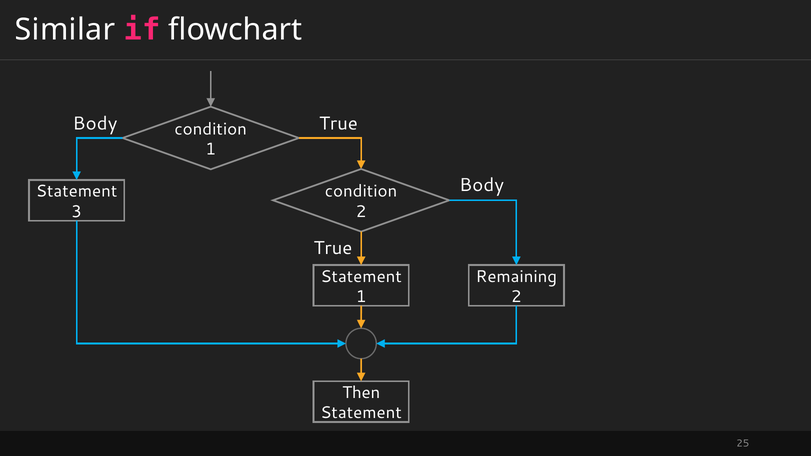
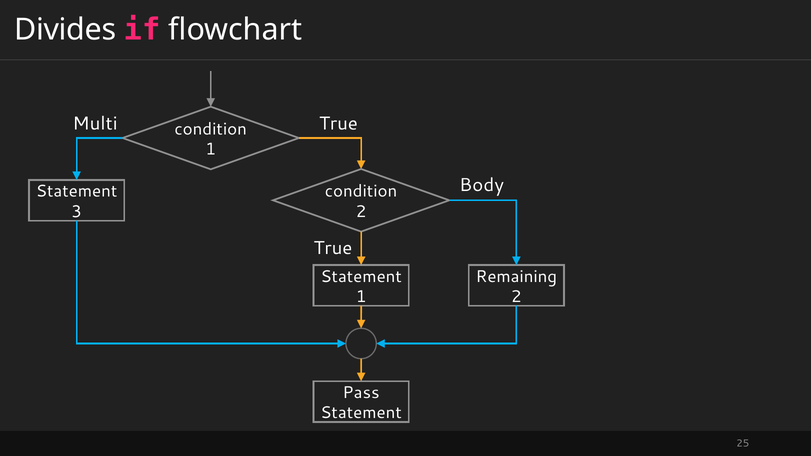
Similar: Similar -> Divides (65, 30)
Body: Body -> Multi (95, 124)
Then: Then -> Pass (361, 393)
